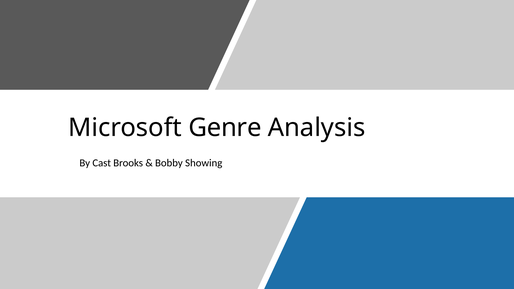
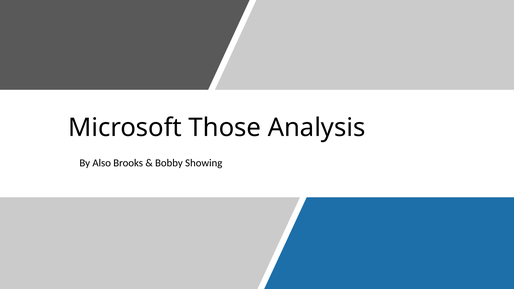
Genre: Genre -> Those (225, 128)
Cast: Cast -> Also (102, 163)
